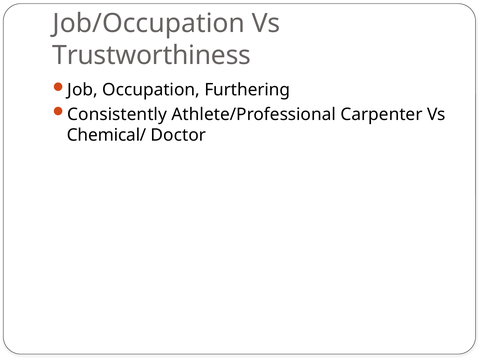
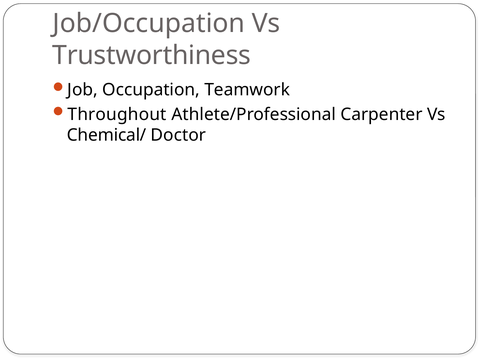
Furthering: Furthering -> Teamwork (247, 90)
Consistently: Consistently -> Throughout (117, 114)
